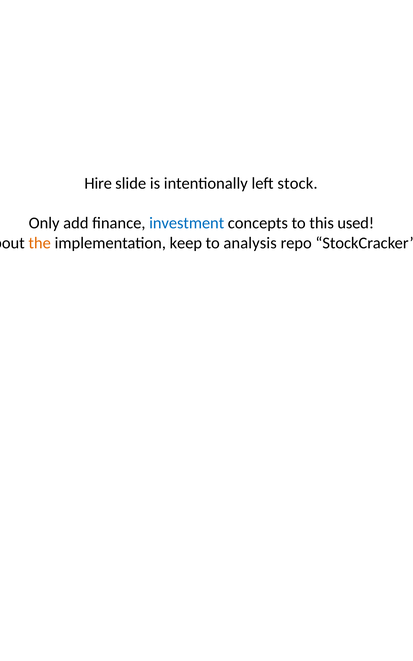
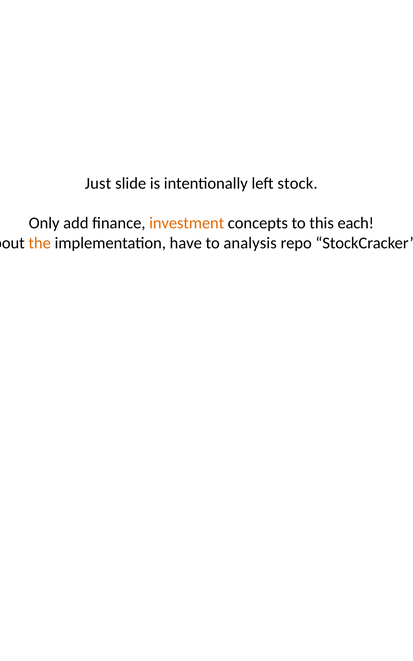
Hire: Hire -> Just (98, 183)
investment colour: blue -> orange (187, 223)
used: used -> each (356, 223)
keep: keep -> have (186, 243)
